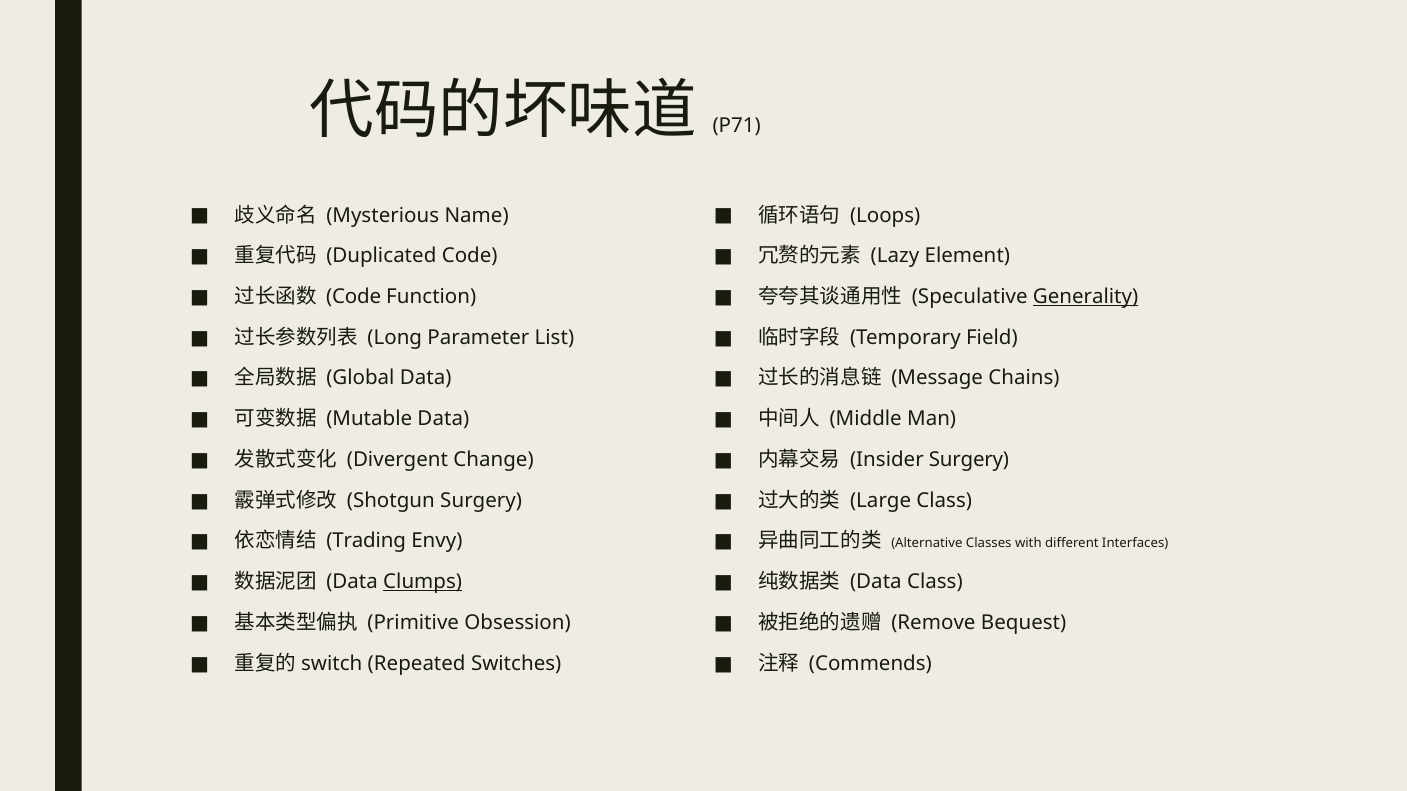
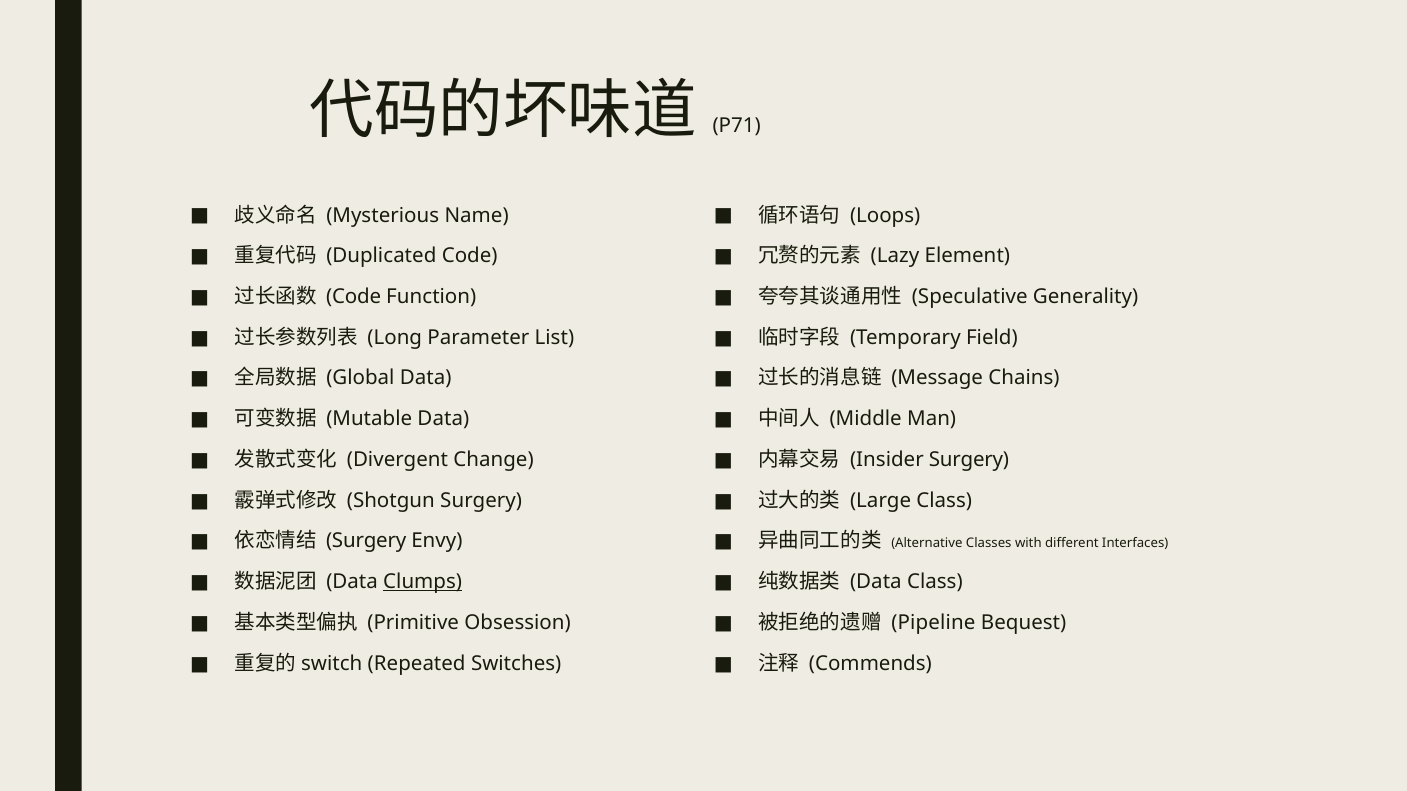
Generality underline: present -> none (1086, 297)
Trading: Trading -> Surgery (366, 541)
Remove: Remove -> Pipeline (933, 623)
